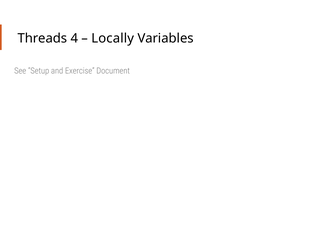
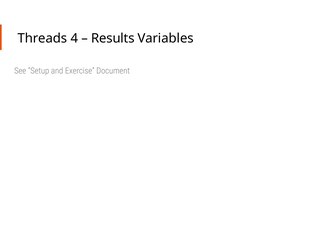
Locally: Locally -> Results (113, 38)
